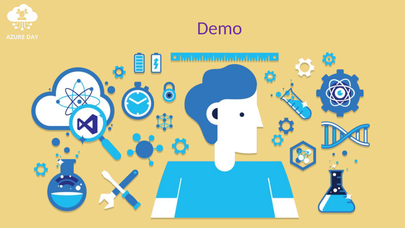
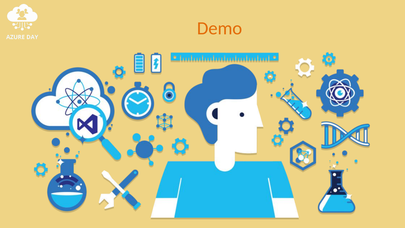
Demo colour: purple -> orange (220, 28)
